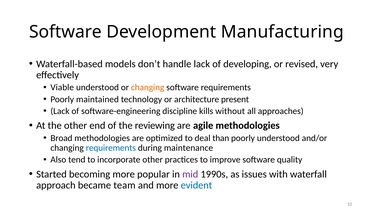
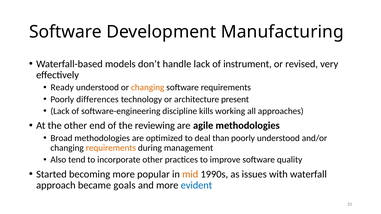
developing: developing -> instrument (247, 64)
Viable: Viable -> Ready (62, 88)
maintained: maintained -> differences (97, 99)
without: without -> working (230, 111)
requirements colour: blue -> orange (111, 148)
maintenance: maintenance -> management (189, 148)
mid colour: purple -> orange (190, 174)
team: team -> goals (124, 186)
